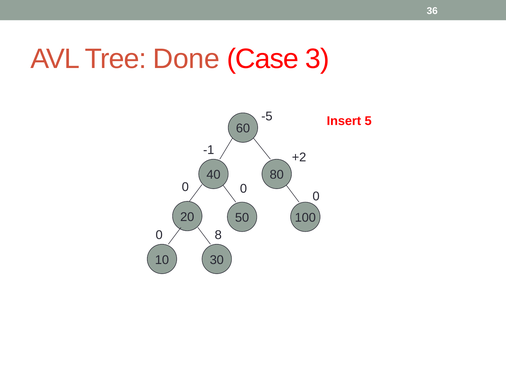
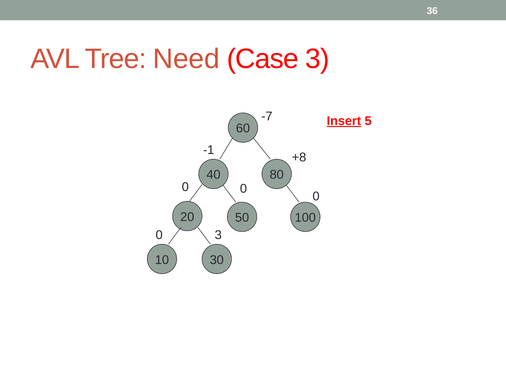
Done: Done -> Need (186, 59)
-5: -5 -> -7 (267, 116)
Insert underline: none -> present (344, 121)
+2: +2 -> +8 (299, 158)
0 8: 8 -> 3 (218, 235)
